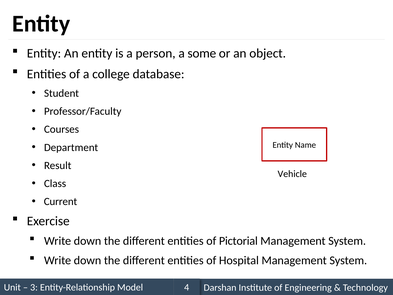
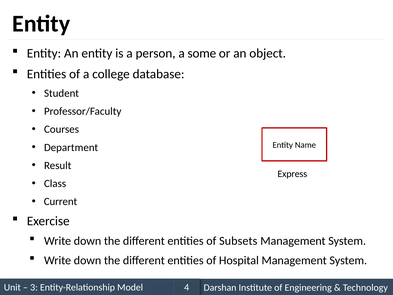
Vehicle: Vehicle -> Express (292, 174)
Pictorial: Pictorial -> Subsets (238, 241)
